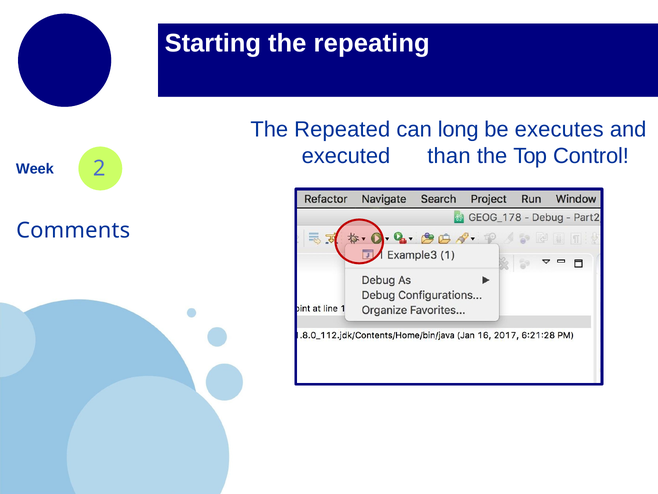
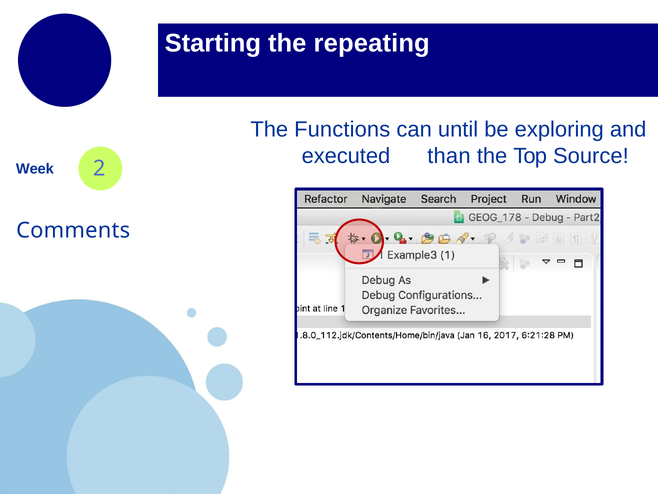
Repeated: Repeated -> Functions (342, 130)
long: long -> until (458, 130)
executes: executes -> exploring (559, 130)
Control: Control -> Source (591, 156)
